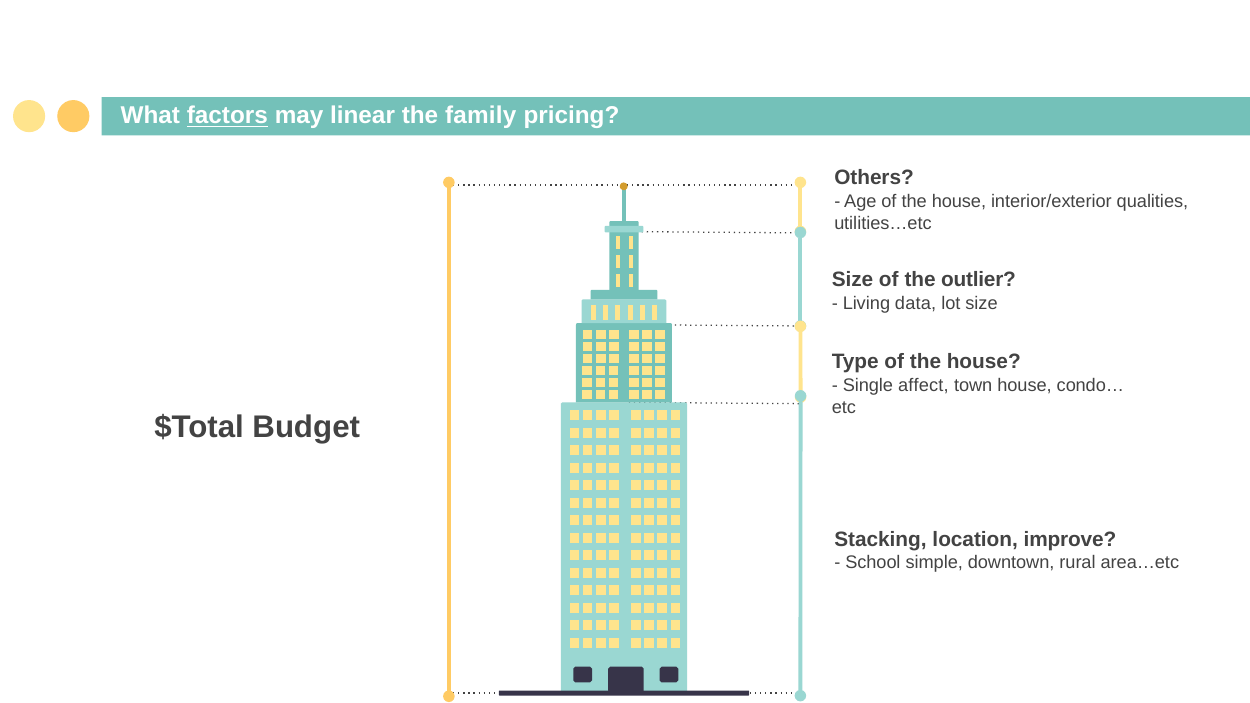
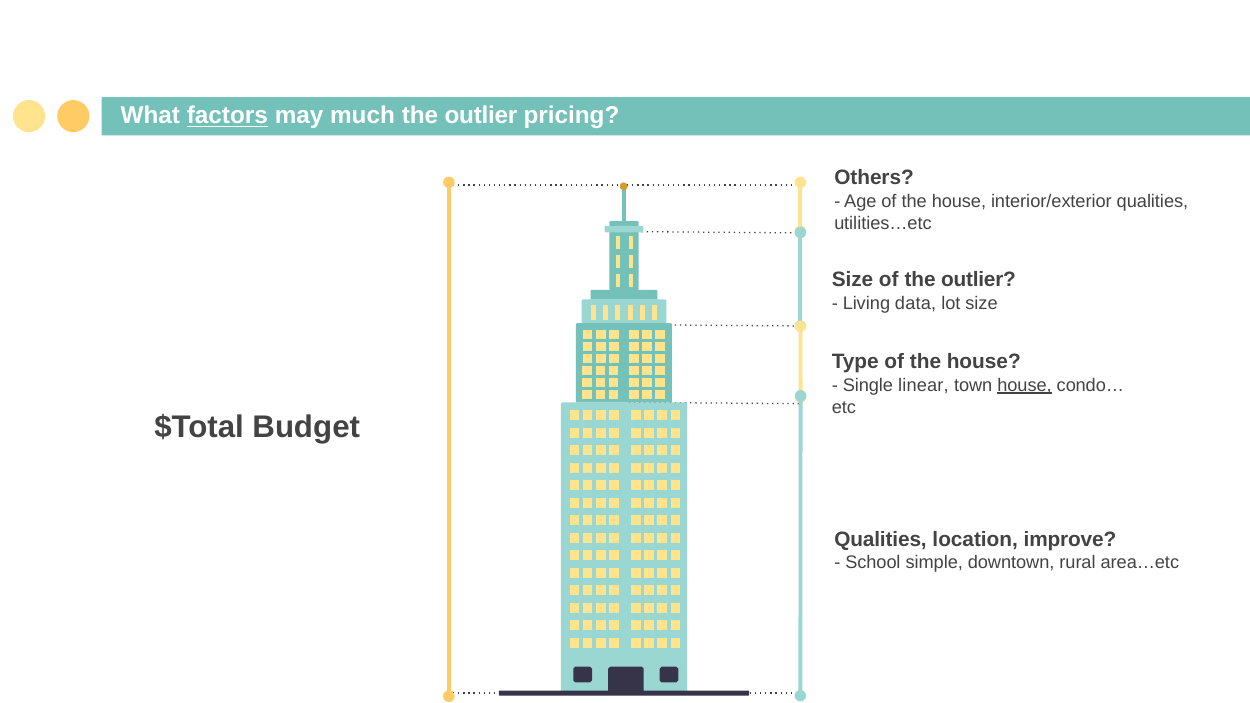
linear: linear -> much (363, 116)
family: family -> outlier (481, 116)
affect: affect -> linear (923, 385)
house underline: none -> present (1025, 385)
Stacking: Stacking -> Qualities (881, 540)
